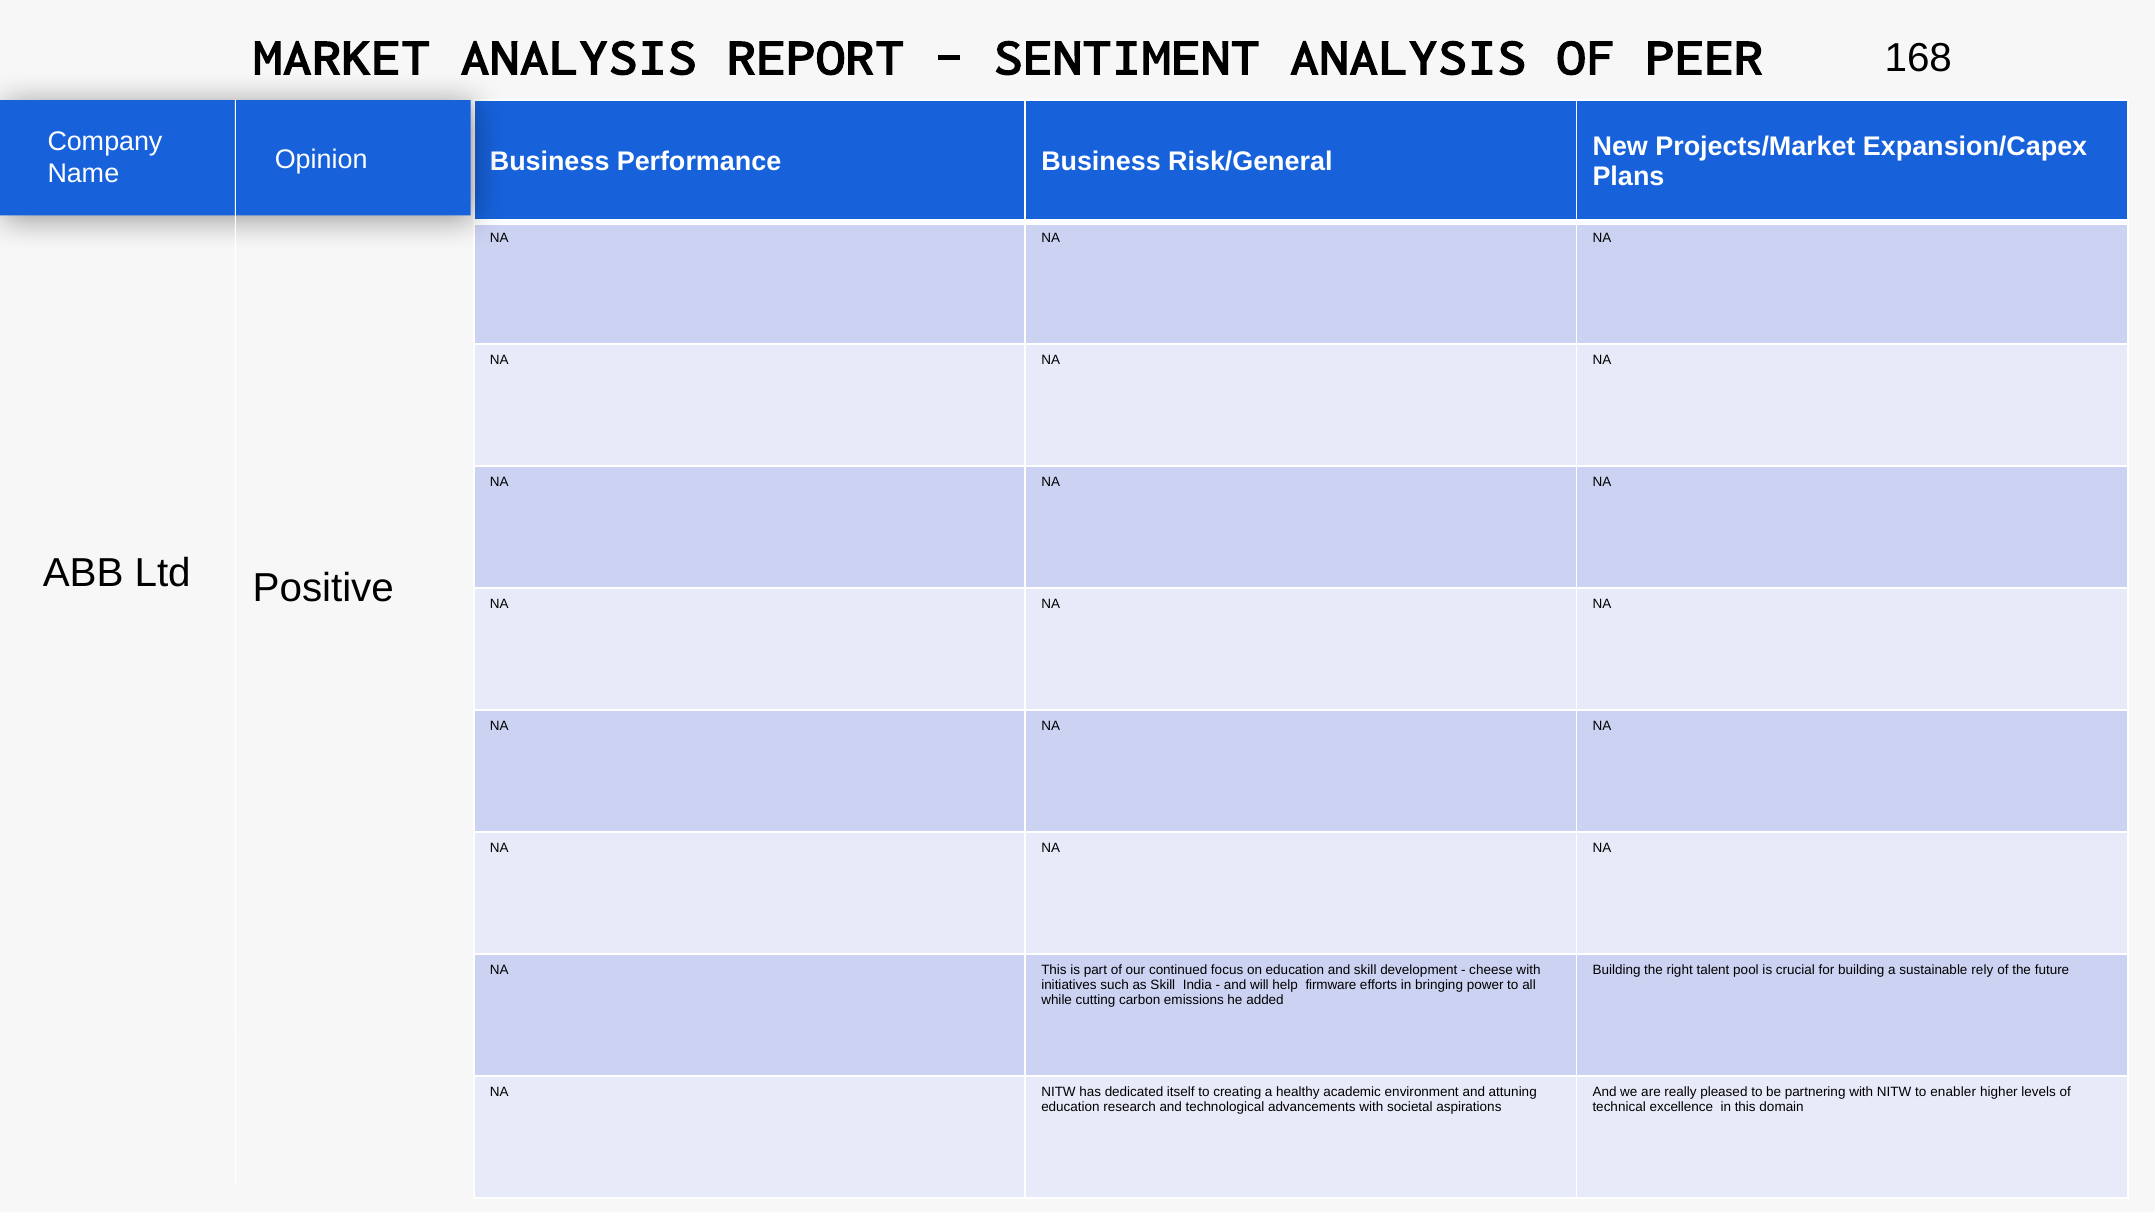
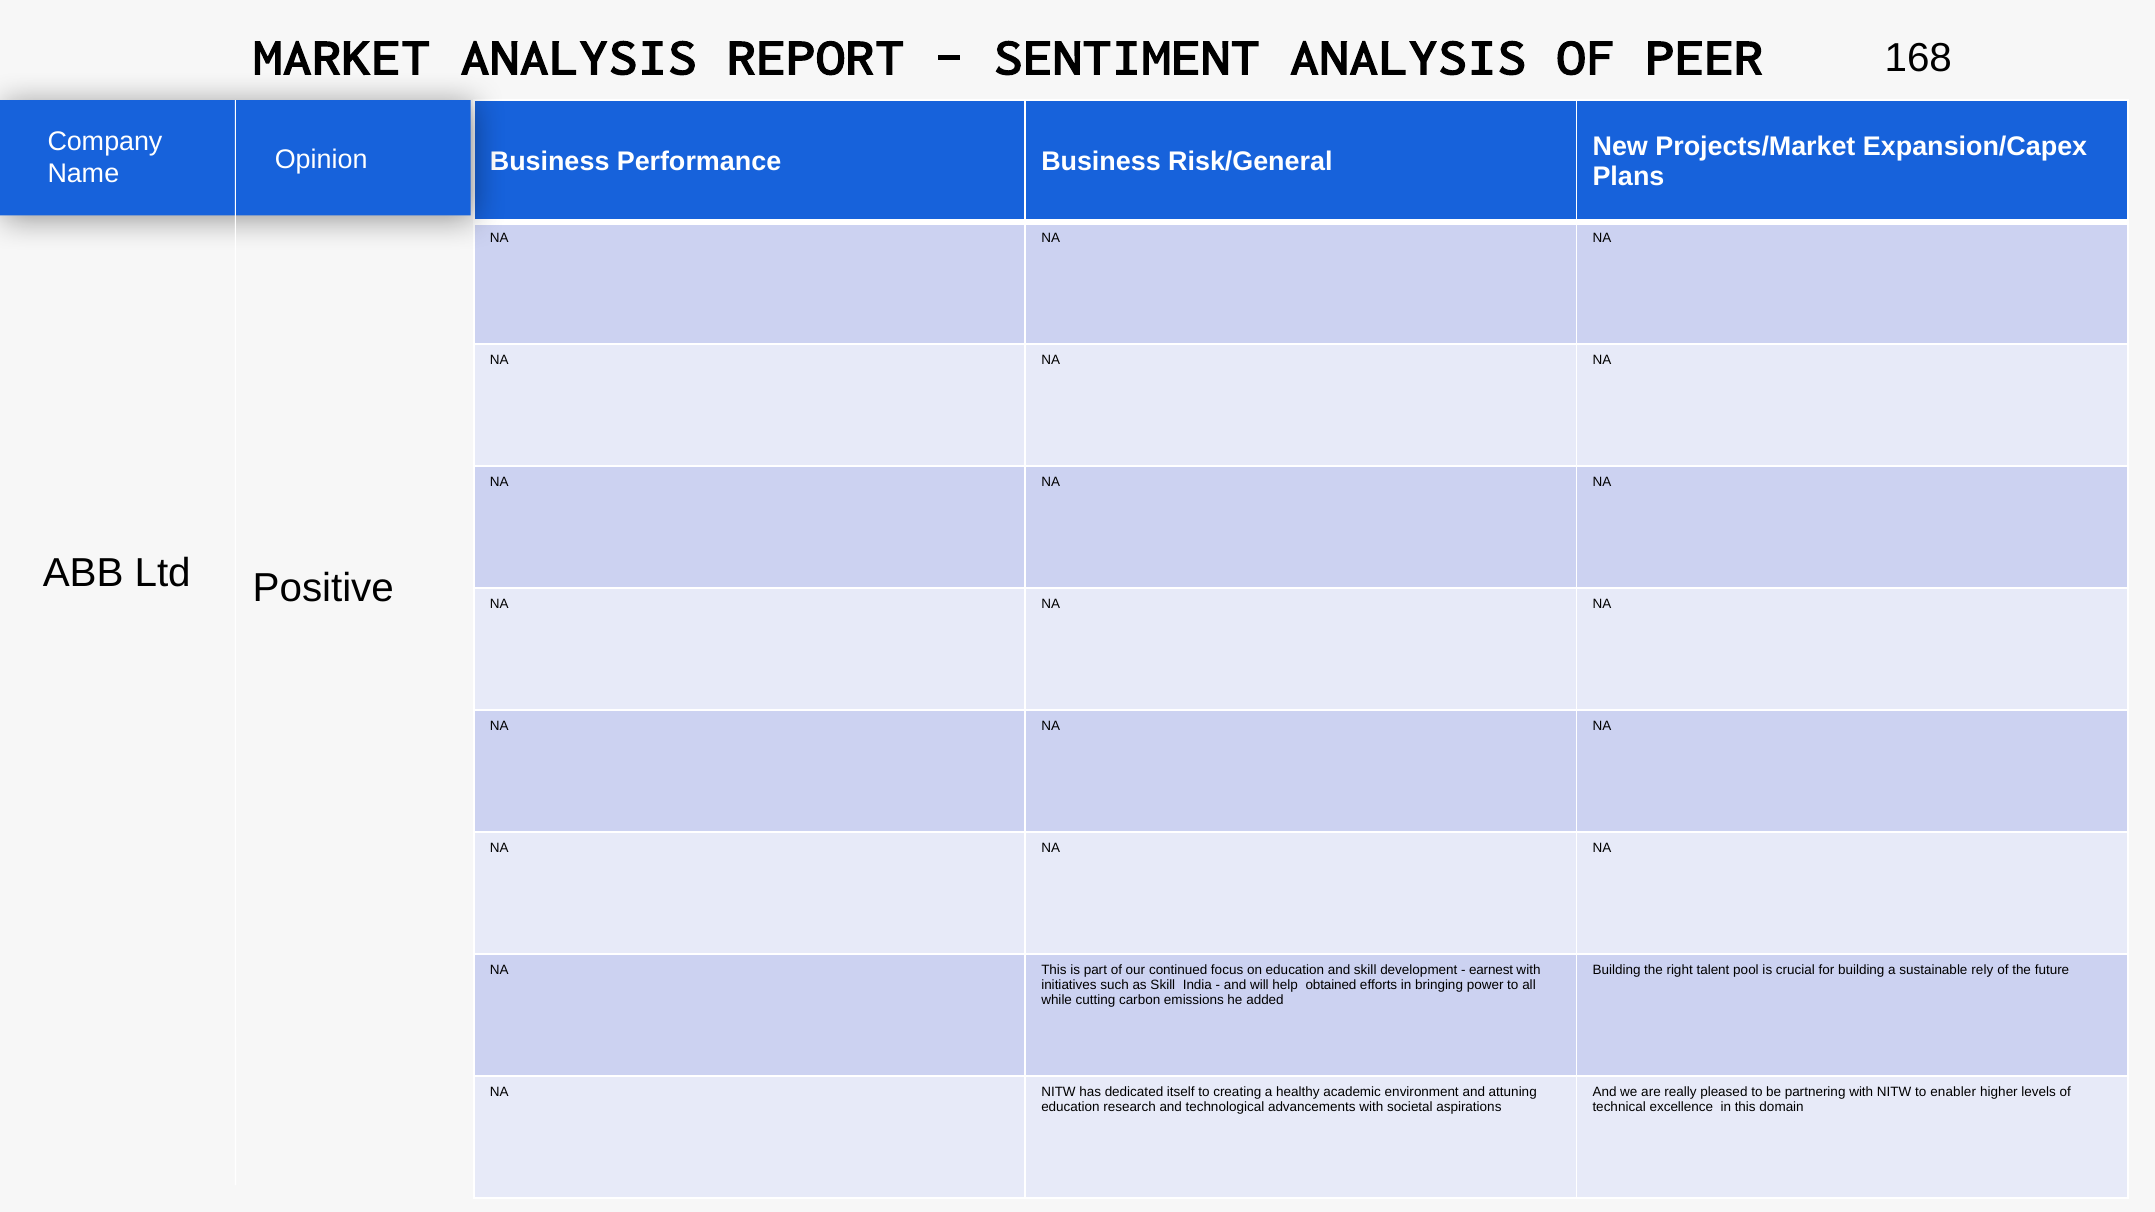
cheese: cheese -> earnest (1491, 970)
firmware: firmware -> obtained (1331, 985)
